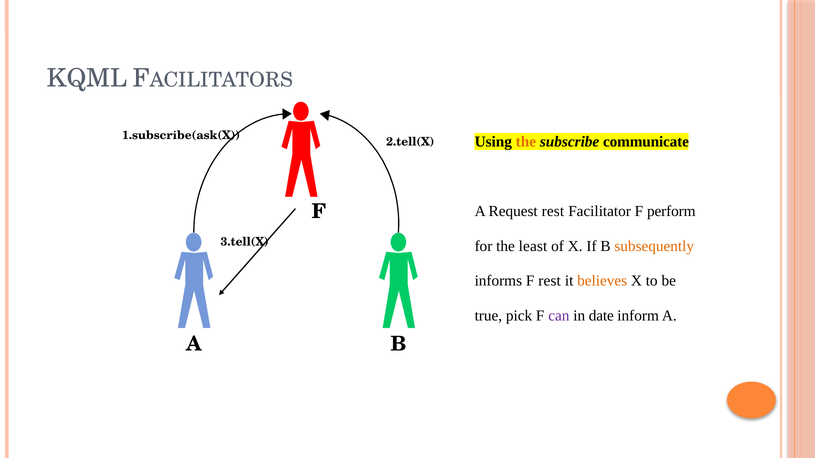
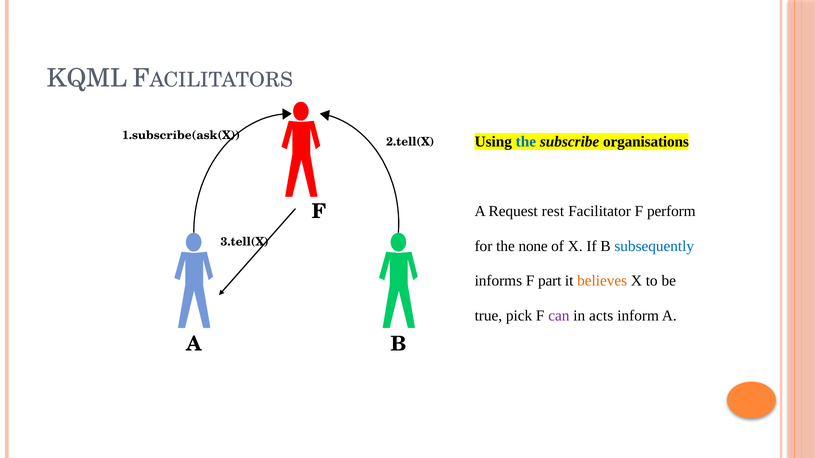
the colour: orange -> blue (526, 142)
communicate: communicate -> organisations (646, 142)
least: least -> none (533, 246)
subsequently colour: orange -> blue (654, 246)
F rest: rest -> part (550, 281)
date: date -> acts (601, 316)
